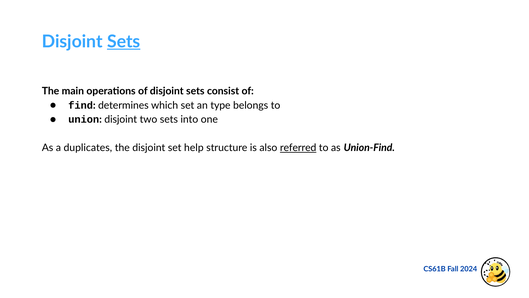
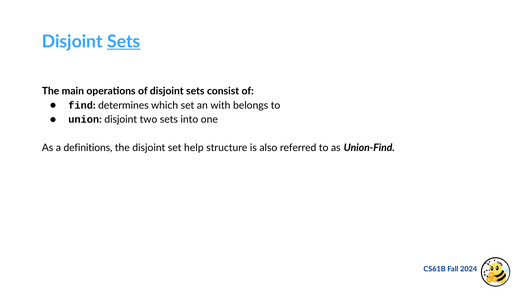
type: type -> with (220, 105)
duplicates: duplicates -> definitions (88, 148)
referred underline: present -> none (298, 148)
